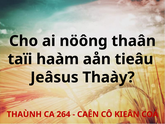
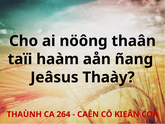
tieâu: tieâu -> ñang (134, 59)
